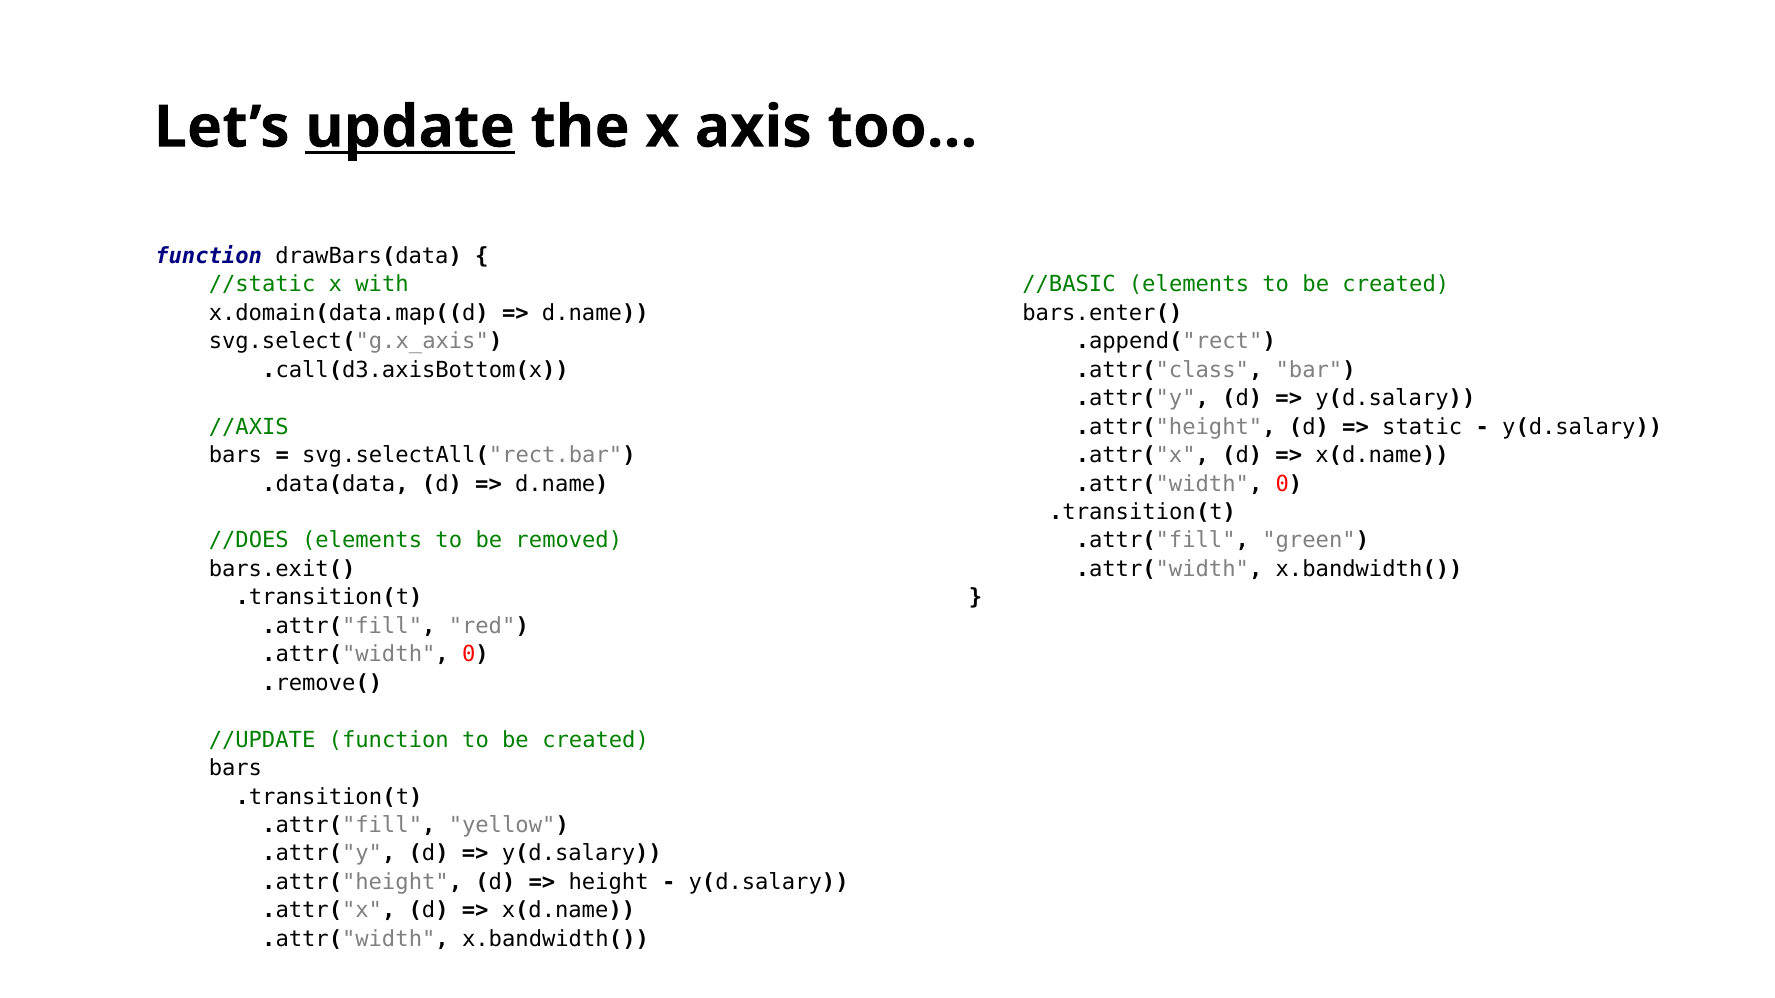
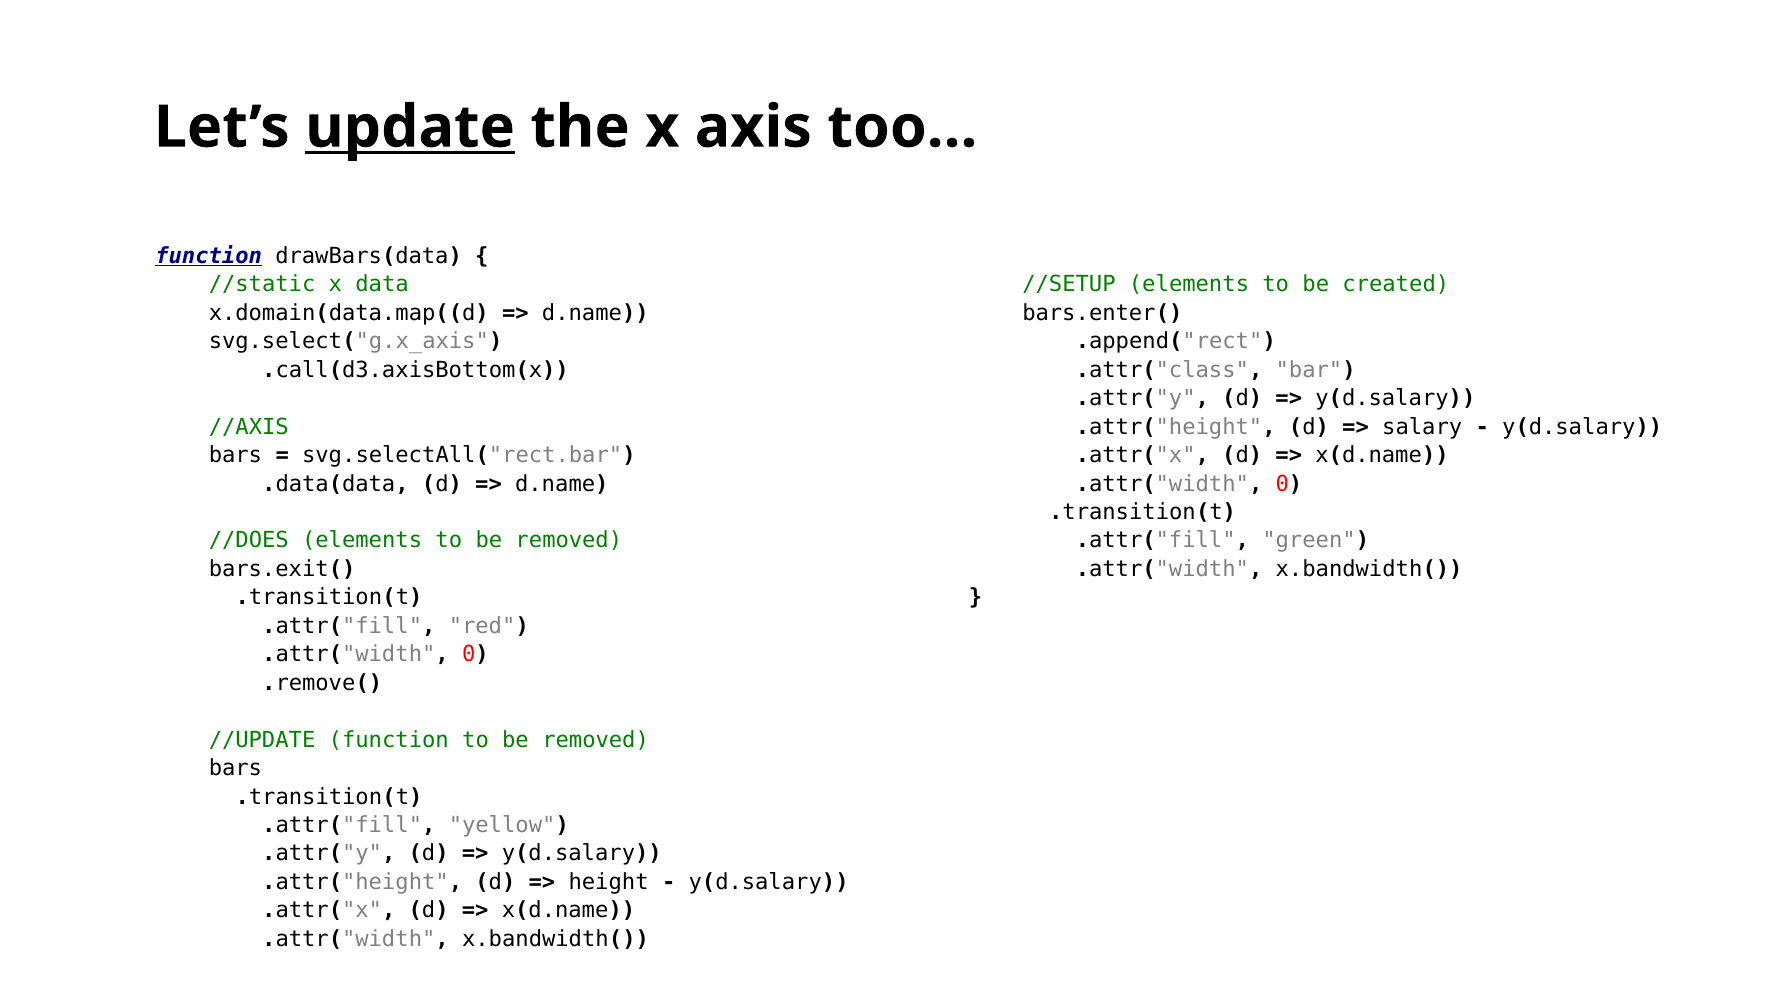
function underline: none -> present (209, 256)
with: with -> data (382, 285)
//BASIC: //BASIC -> //SETUP (1069, 285)
static: static -> salary (1422, 427)
created: created -> removed (596, 740)
